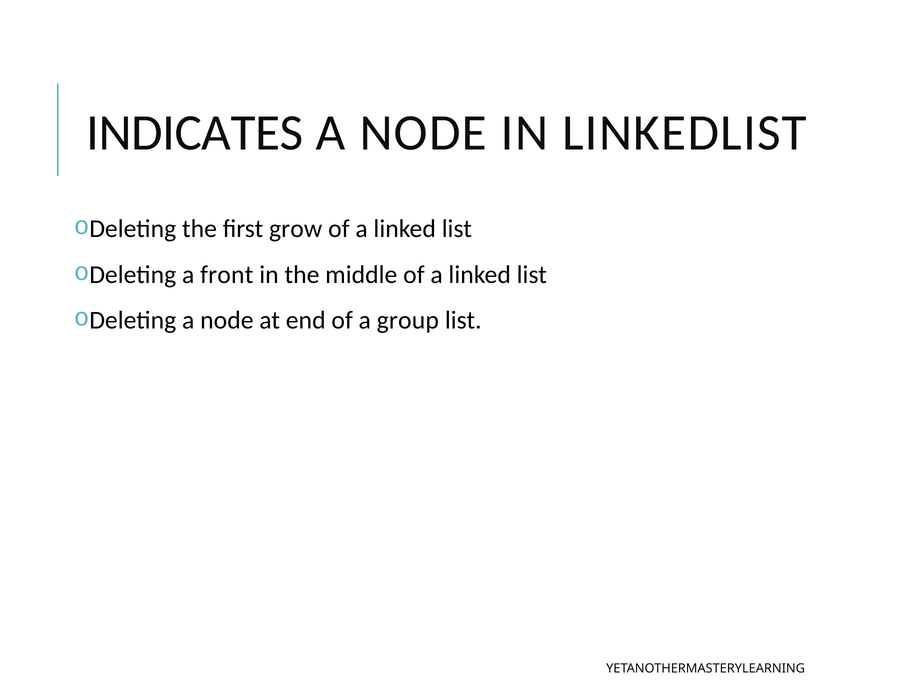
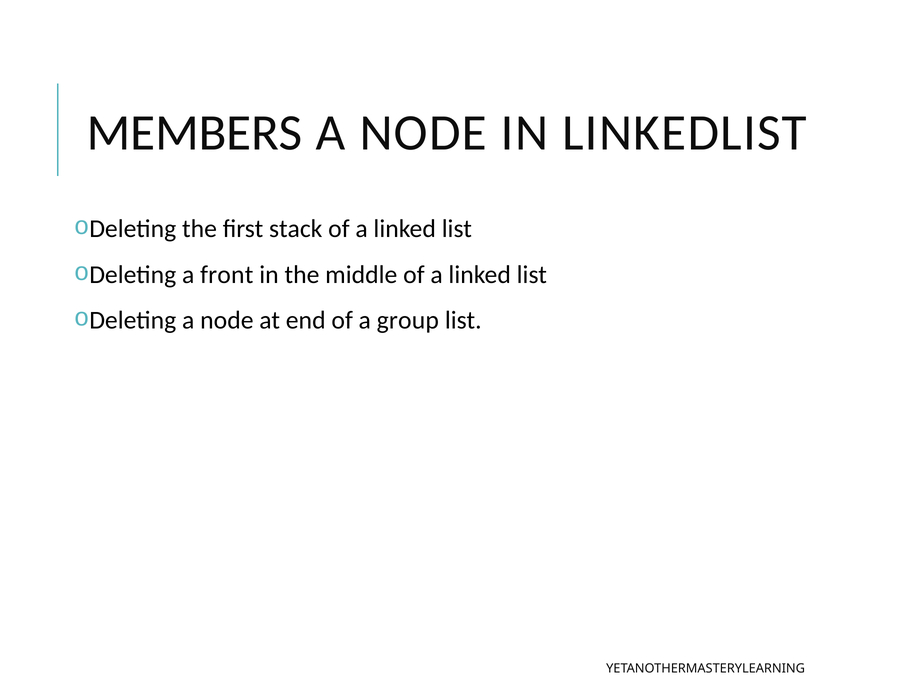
INDICATES: INDICATES -> MEMBERS (195, 133)
grow: grow -> stack (296, 229)
